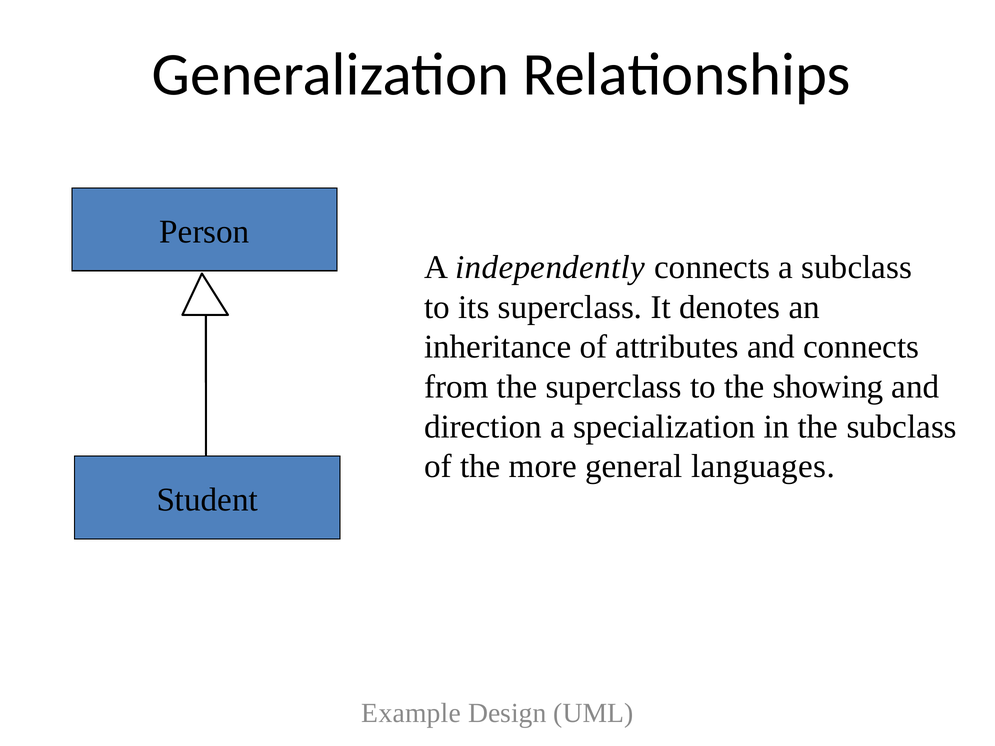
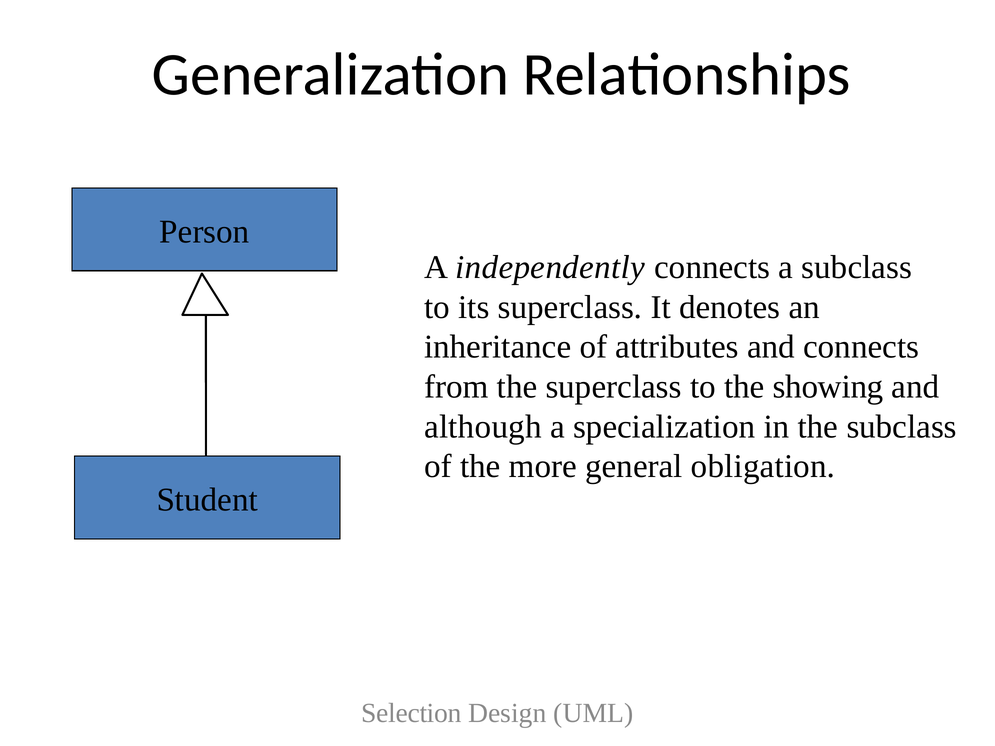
direction: direction -> although (483, 427)
languages: languages -> obligation (763, 467)
Example: Example -> Selection (411, 713)
